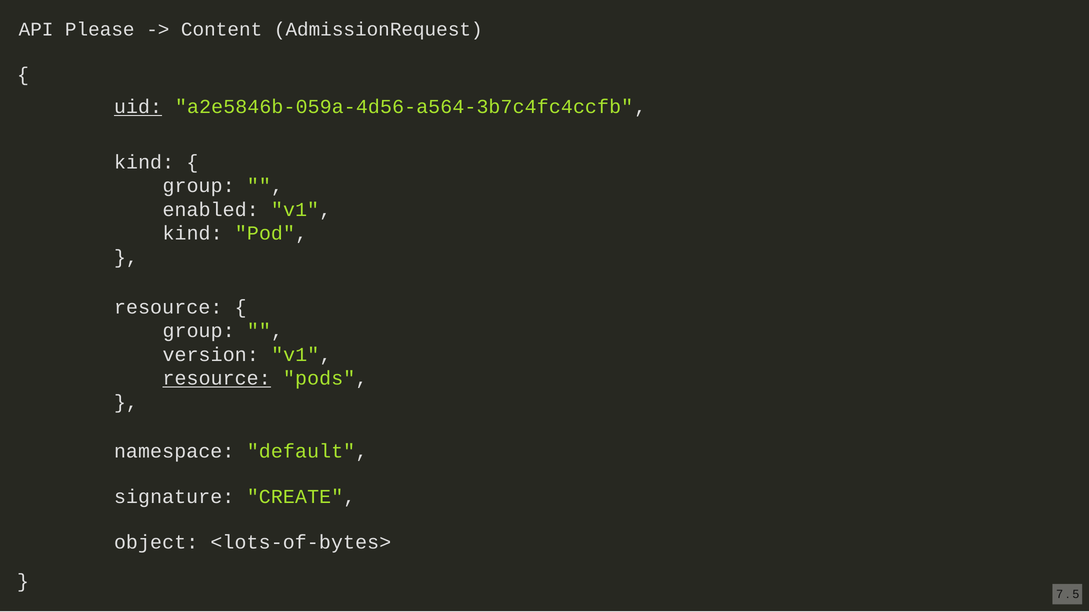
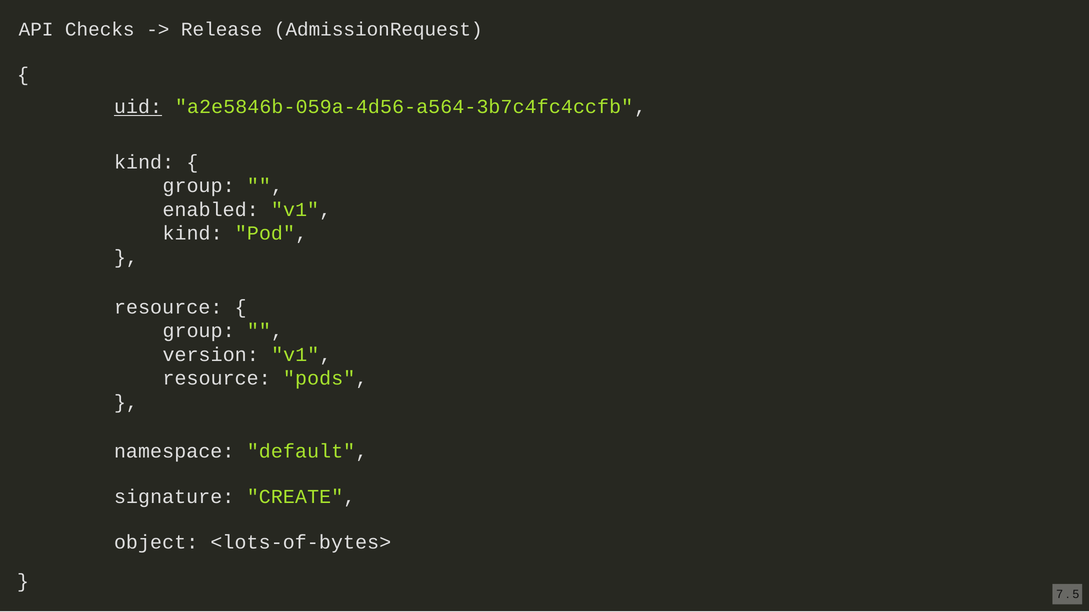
Please: Please -> Checks (100, 29)
Content: Content -> Release (222, 29)
resource underline: present -> none (217, 379)
